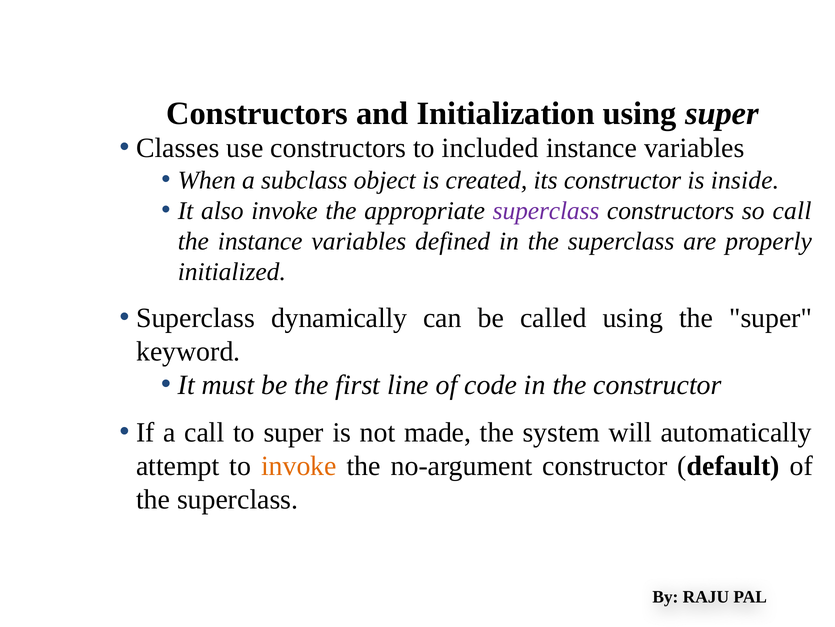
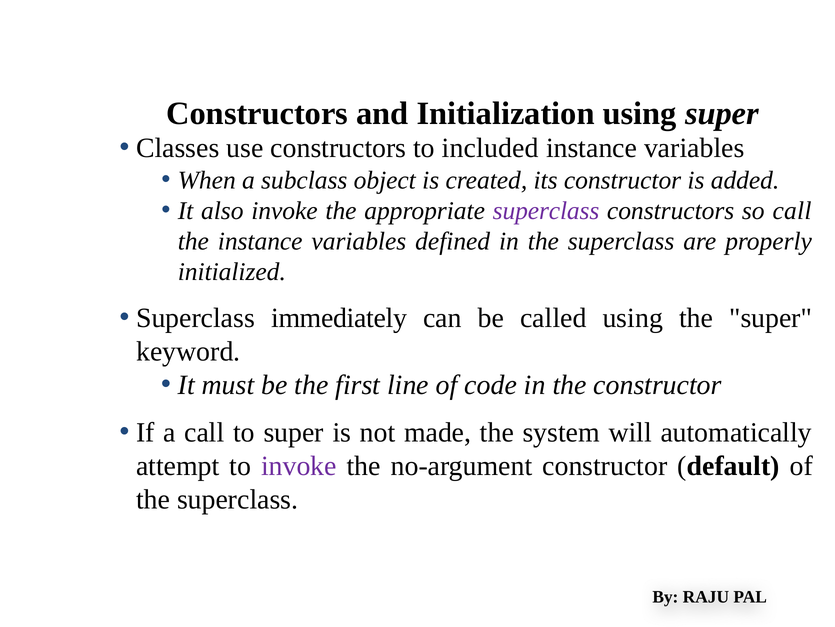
inside: inside -> added (745, 180)
dynamically: dynamically -> immediately (339, 318)
invoke colour: orange -> purple (299, 465)
